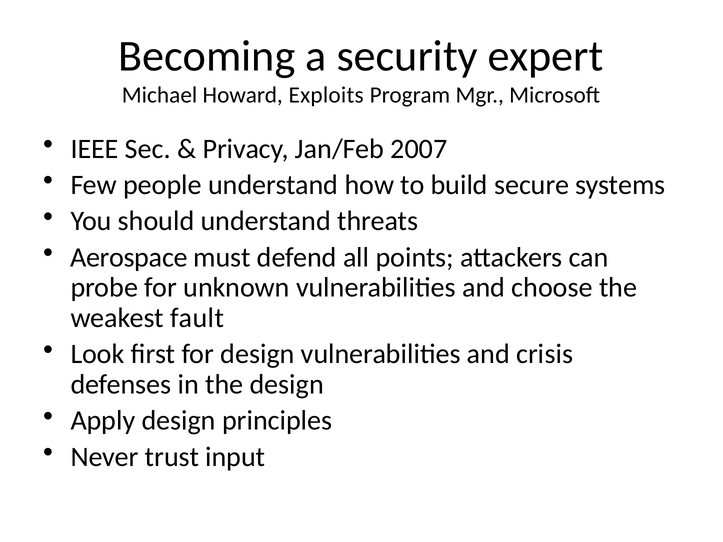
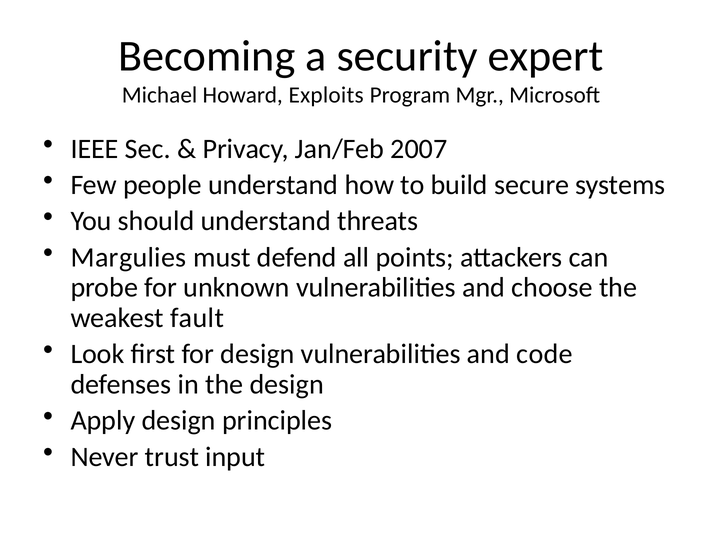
Aerospace: Aerospace -> Margulies (129, 257)
crisis: crisis -> code (545, 354)
